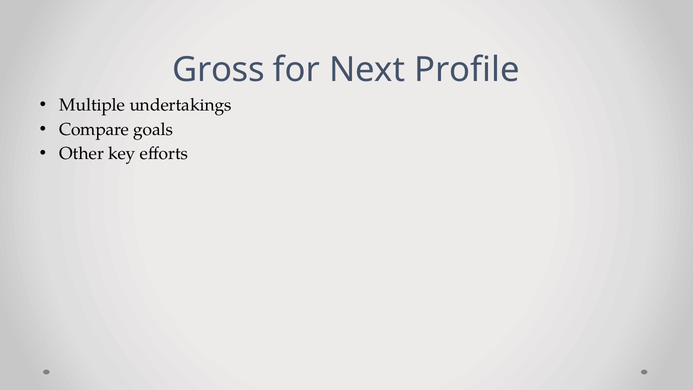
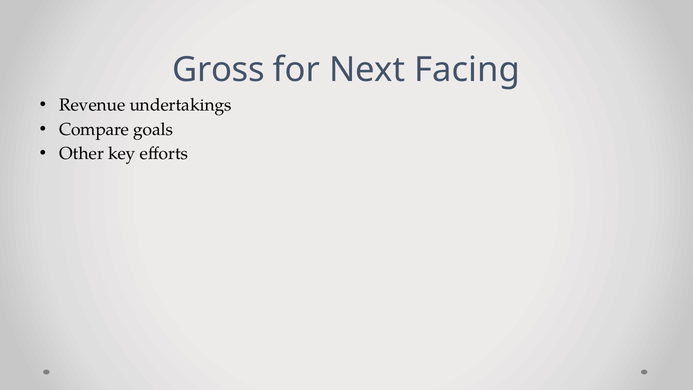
Profile: Profile -> Facing (467, 70)
Multiple: Multiple -> Revenue (92, 105)
